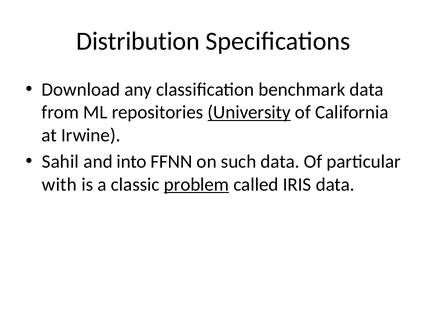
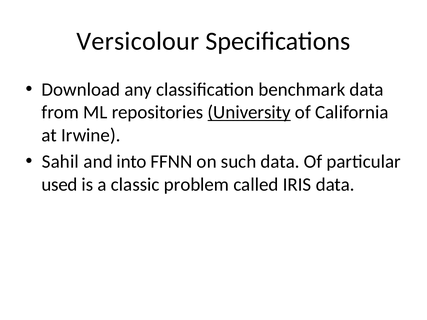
Distribution: Distribution -> Versicolour (138, 41)
with: with -> used (60, 185)
problem underline: present -> none (196, 185)
